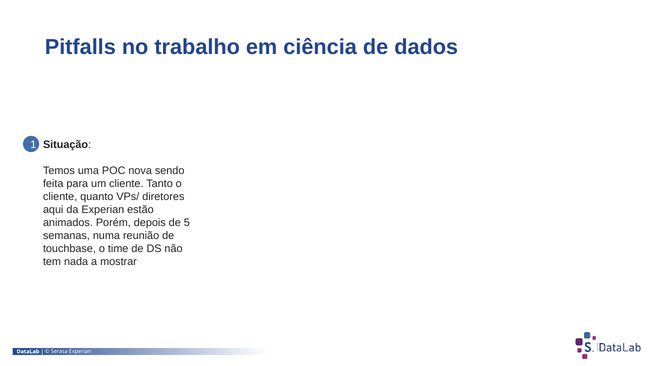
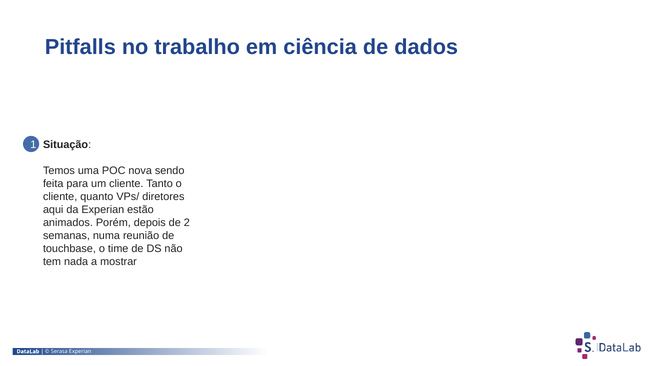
5: 5 -> 2 (187, 223)
